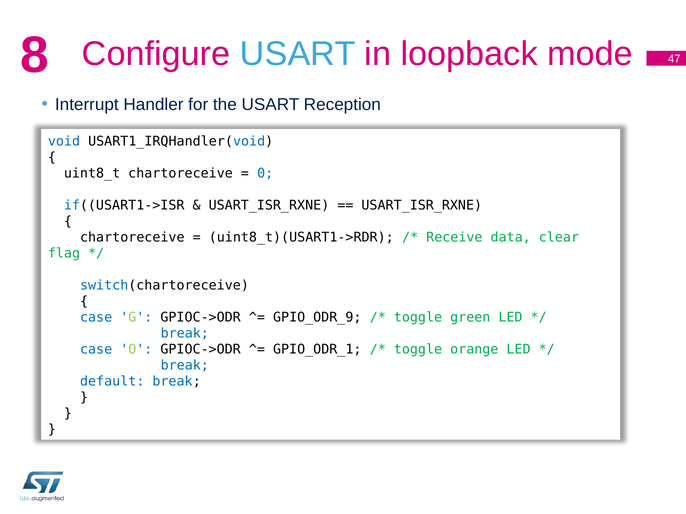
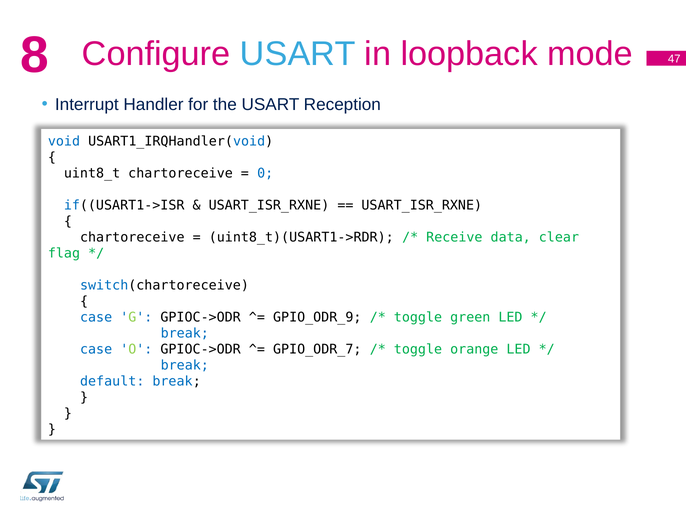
GPIO_ODR_1: GPIO_ODR_1 -> GPIO_ODR_7 (317, 350)
